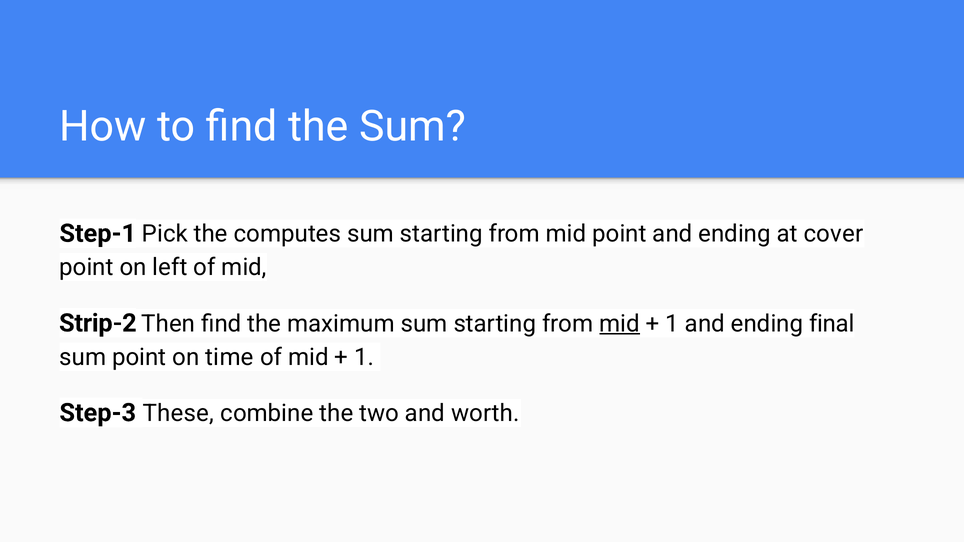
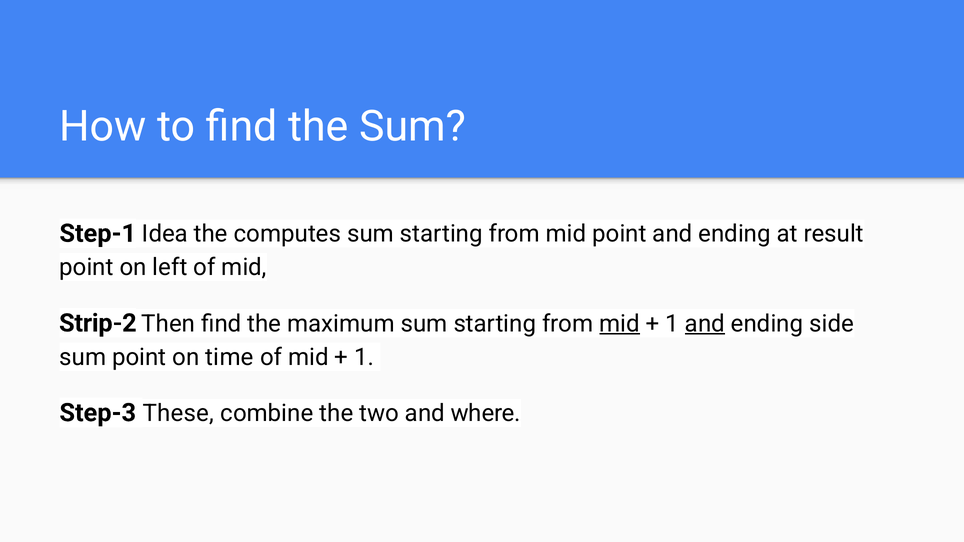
Pick: Pick -> Idea (165, 234)
cover: cover -> result (834, 234)
and underline: none -> present (705, 324)
final: final -> side (832, 324)
worth: worth -> where (486, 413)
